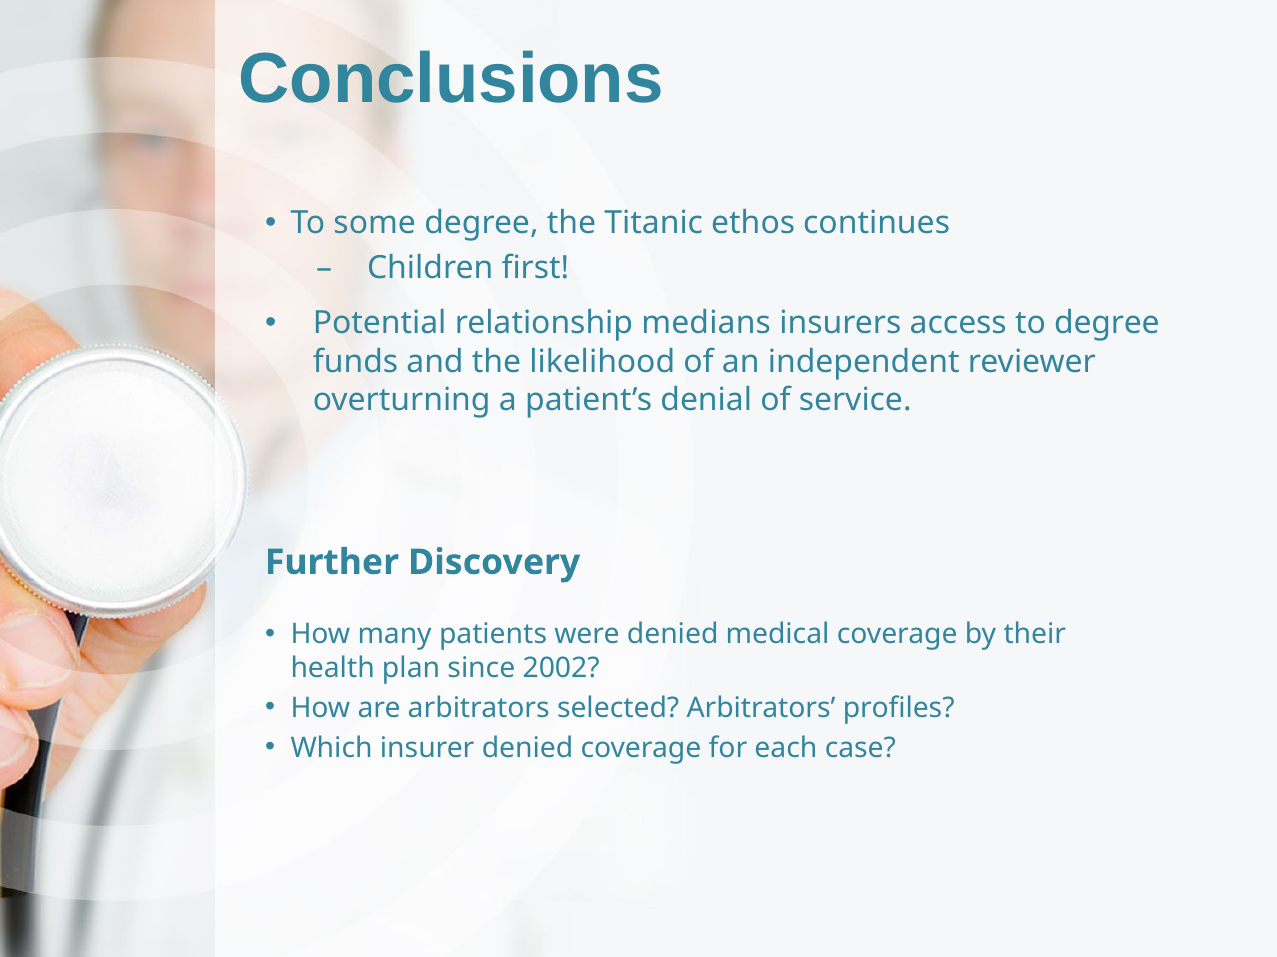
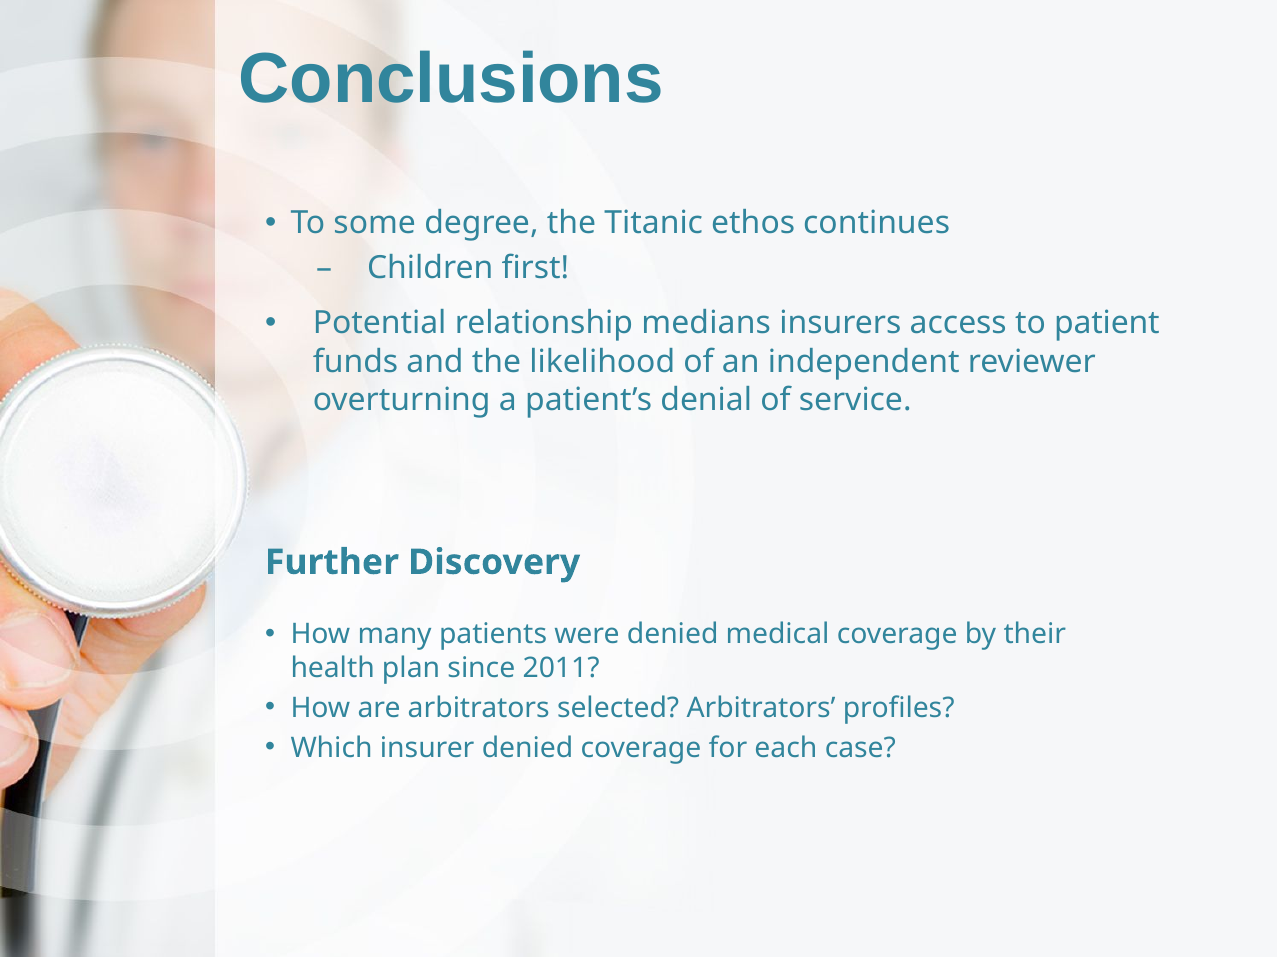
to degree: degree -> patient (1107, 323)
2002: 2002 -> 2011 (561, 669)
